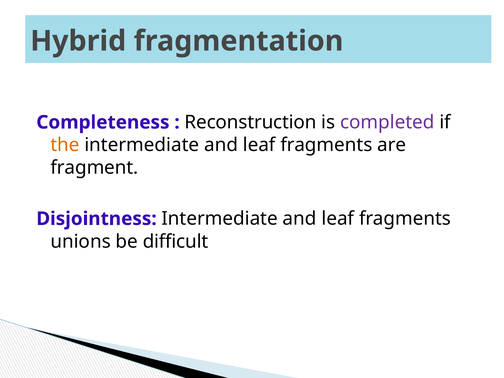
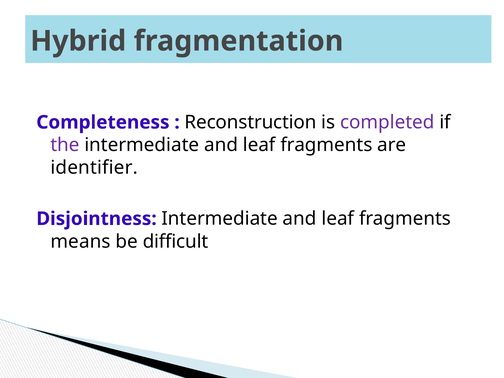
the colour: orange -> purple (65, 145)
fragment: fragment -> identifier (94, 168)
unions: unions -> means (81, 241)
